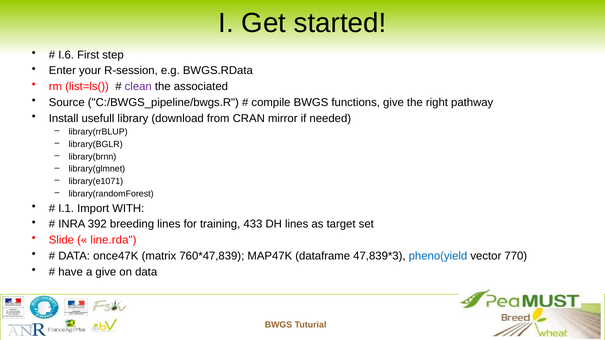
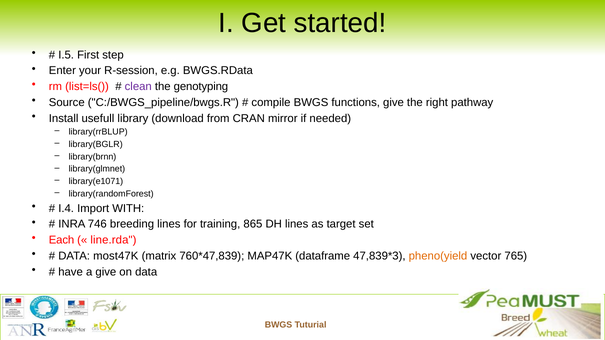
I.6: I.6 -> I.5 (66, 55)
associated: associated -> genotyping (201, 87)
I.1: I.1 -> I.4 (66, 208)
392: 392 -> 746 (97, 224)
433: 433 -> 865 (253, 224)
Slide: Slide -> Each (62, 240)
once47K: once47K -> most47K (116, 256)
pheno(yield colour: blue -> orange (438, 256)
770: 770 -> 765 (516, 256)
